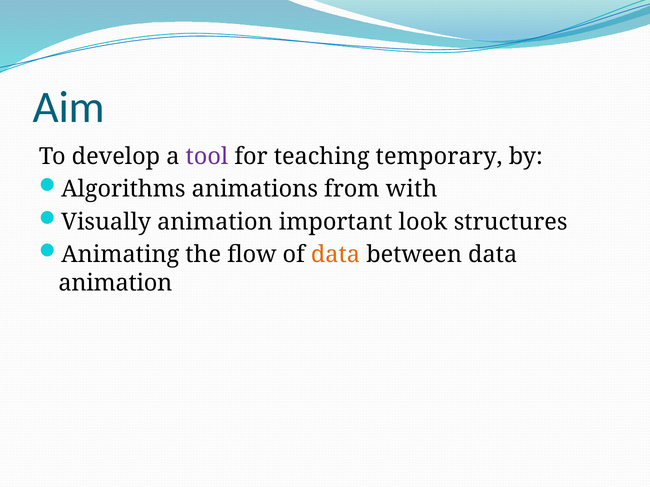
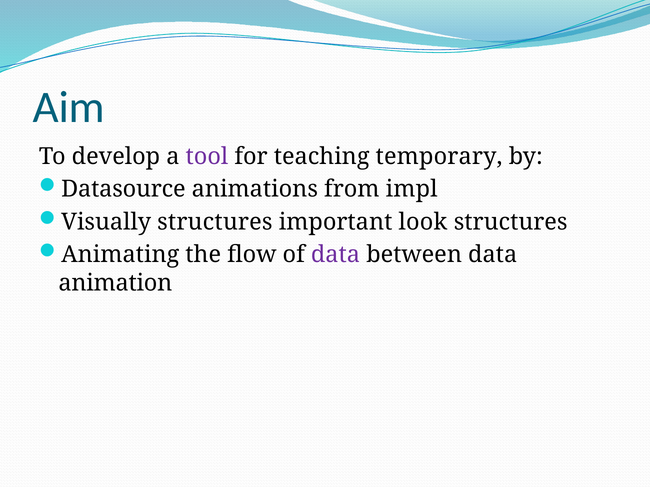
Algorithms: Algorithms -> Datasource (123, 189)
with: with -> impl (412, 189)
Visually animation: animation -> structures (215, 222)
data colour: orange -> purple (336, 255)
